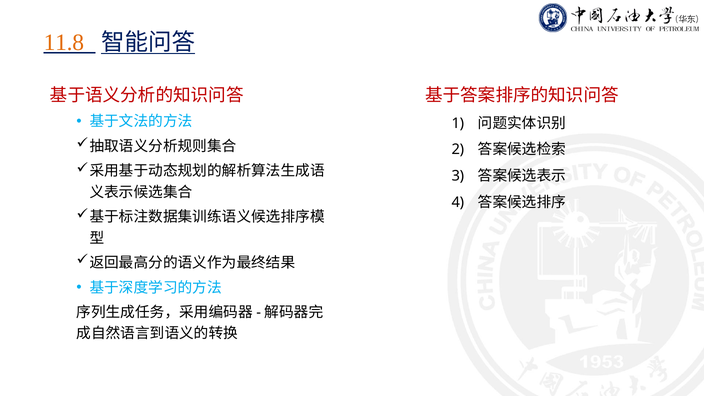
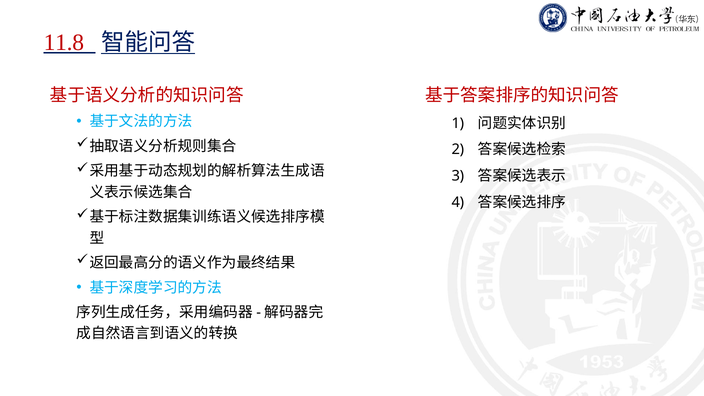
11.8 colour: orange -> red (64, 42)
